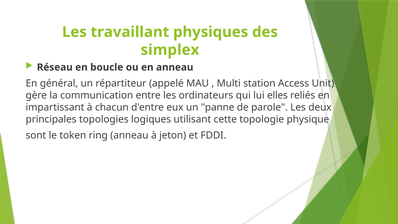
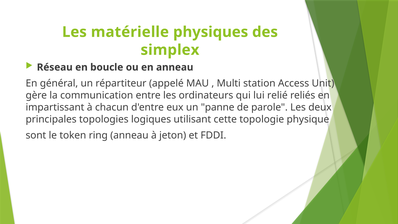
travaillant: travaillant -> matérielle (130, 32)
elles: elles -> relié (277, 95)
